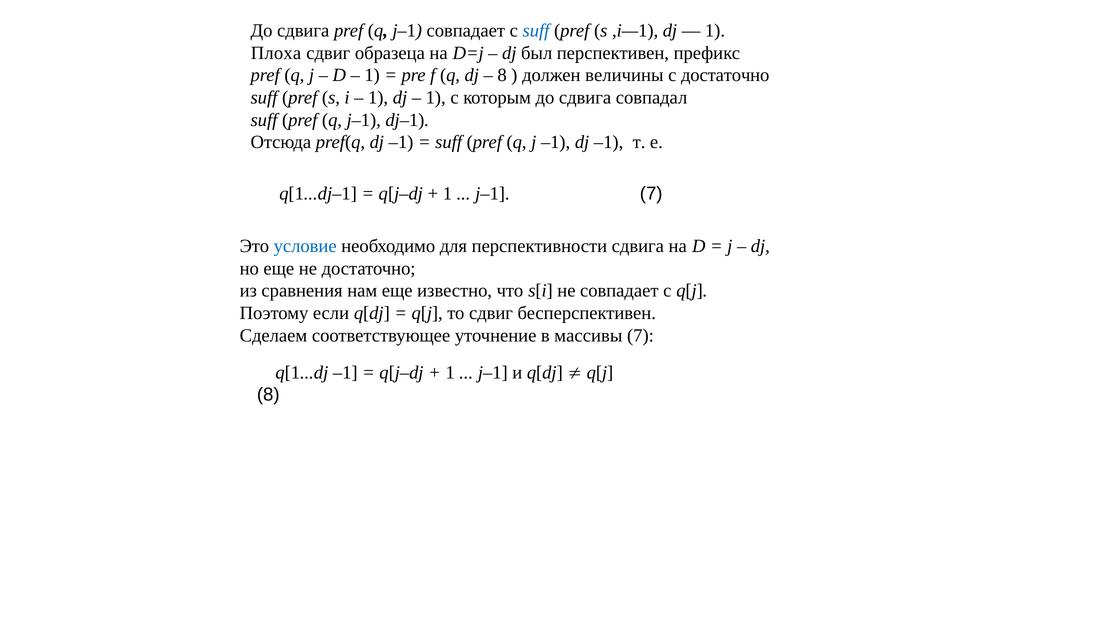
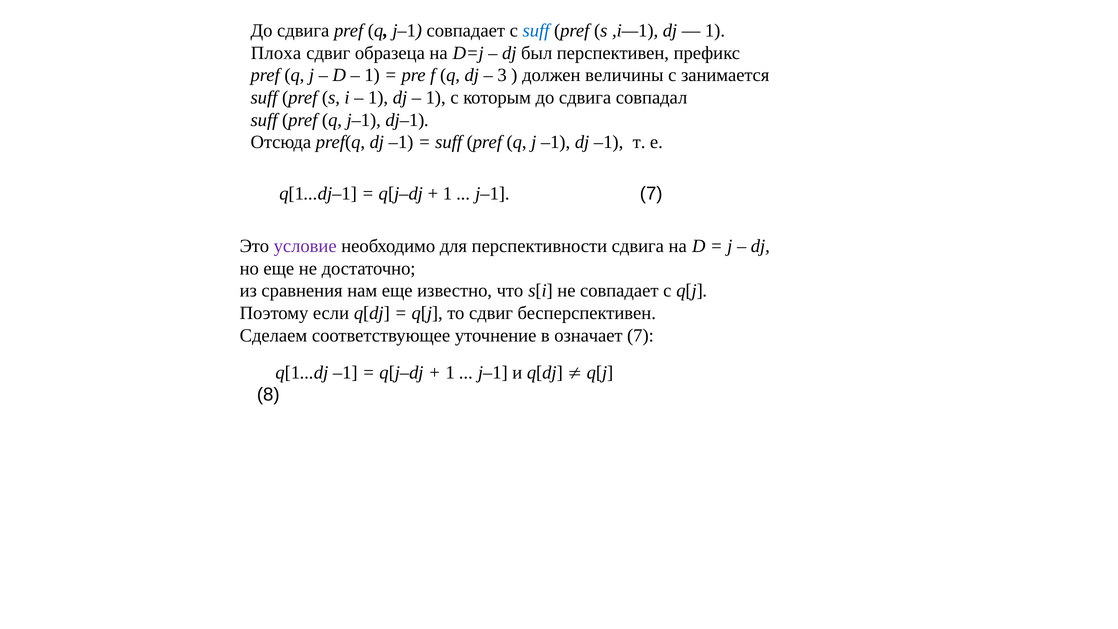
8: 8 -> 3 (502, 75)
с достаточно: достаточно -> занимается (725, 75)
условие colour: blue -> purple (305, 246)
массивы: массивы -> означает (588, 335)
